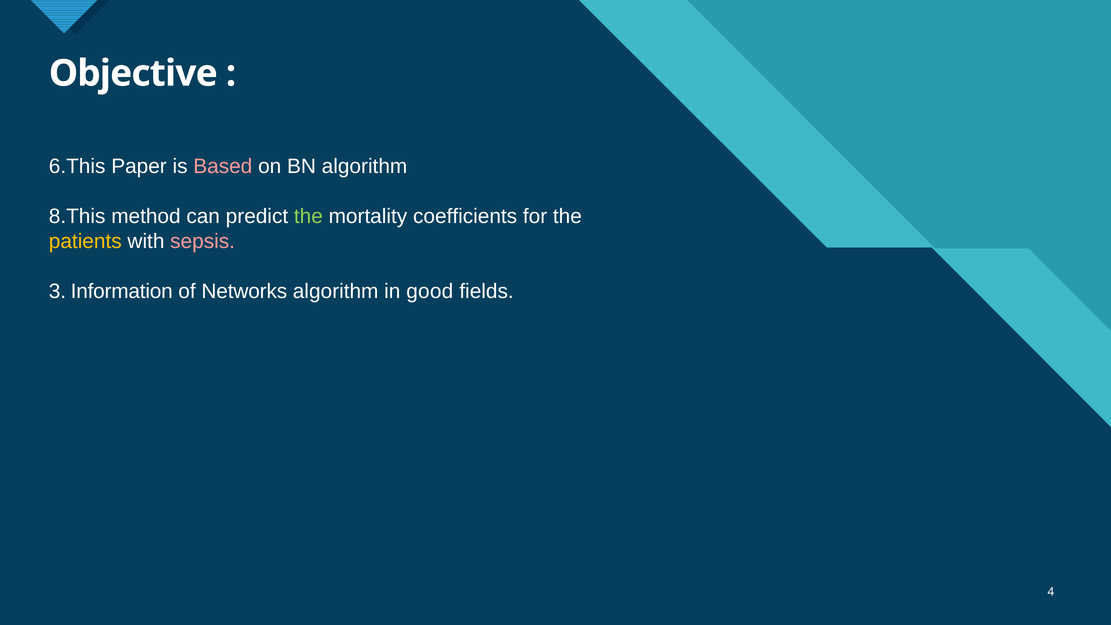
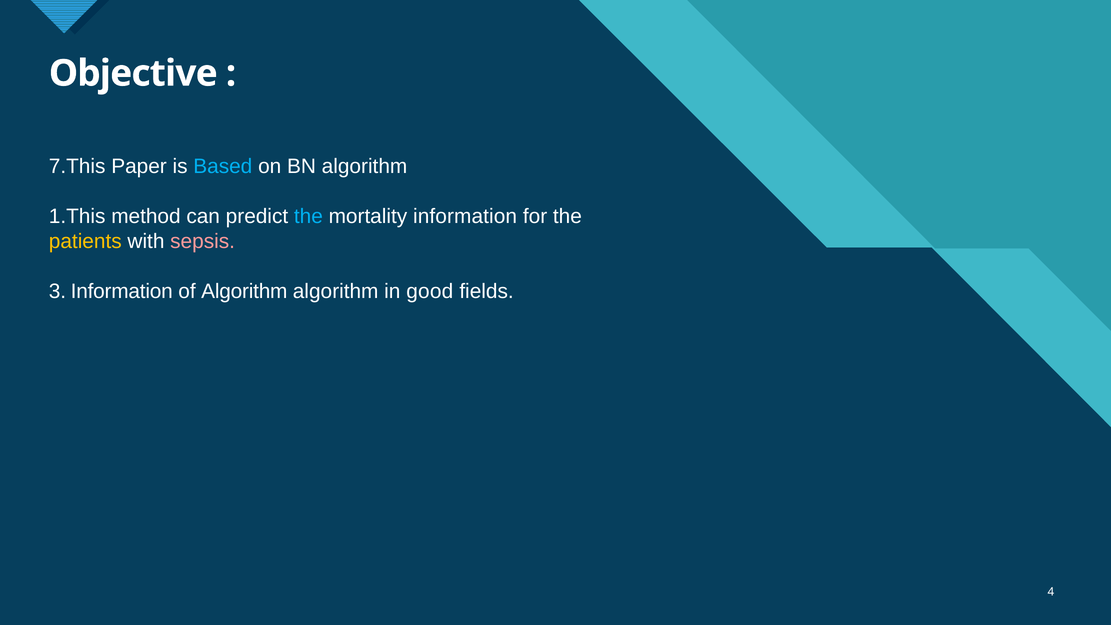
6.This: 6.This -> 7.This (77, 166)
Based colour: pink -> light blue (223, 166)
8.This: 8.This -> 1.This (77, 216)
the colour: light green -> light blue (308, 216)
mortality coefficients: coefficients -> information (465, 216)
of Networks: Networks -> Algorithm (244, 291)
